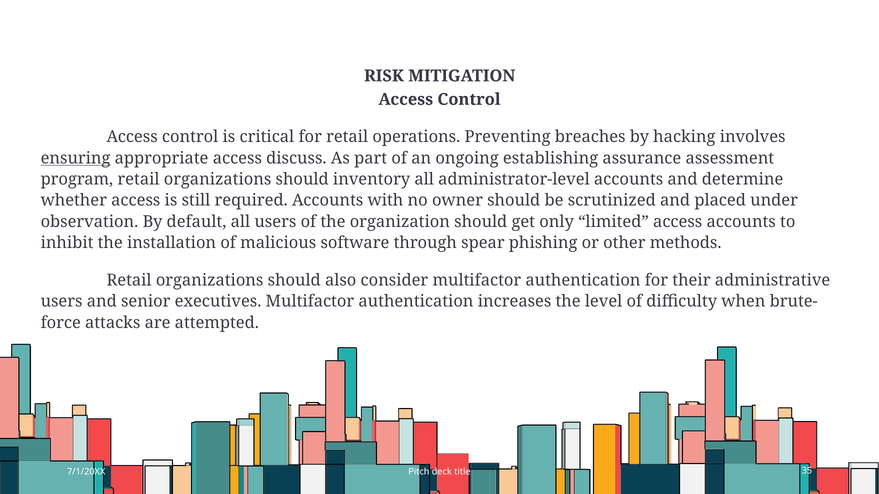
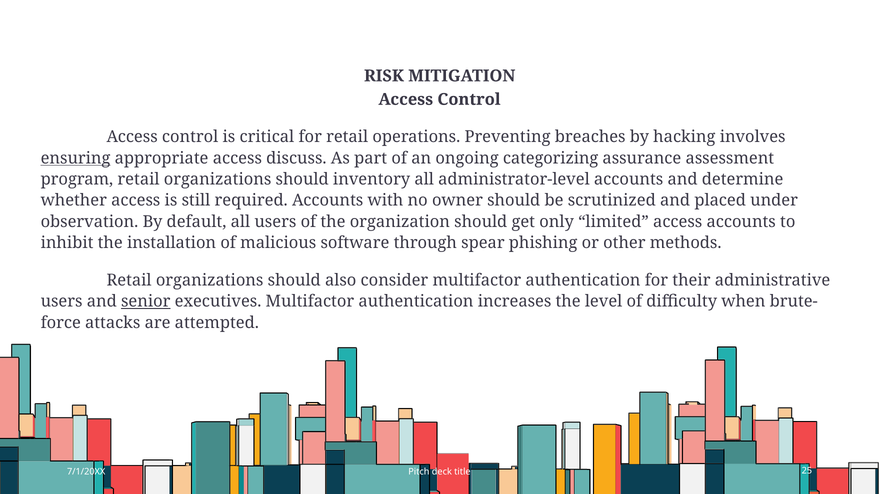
establishing: establishing -> categorizing (551, 158)
senior underline: none -> present (146, 302)
35: 35 -> 25 (807, 471)
